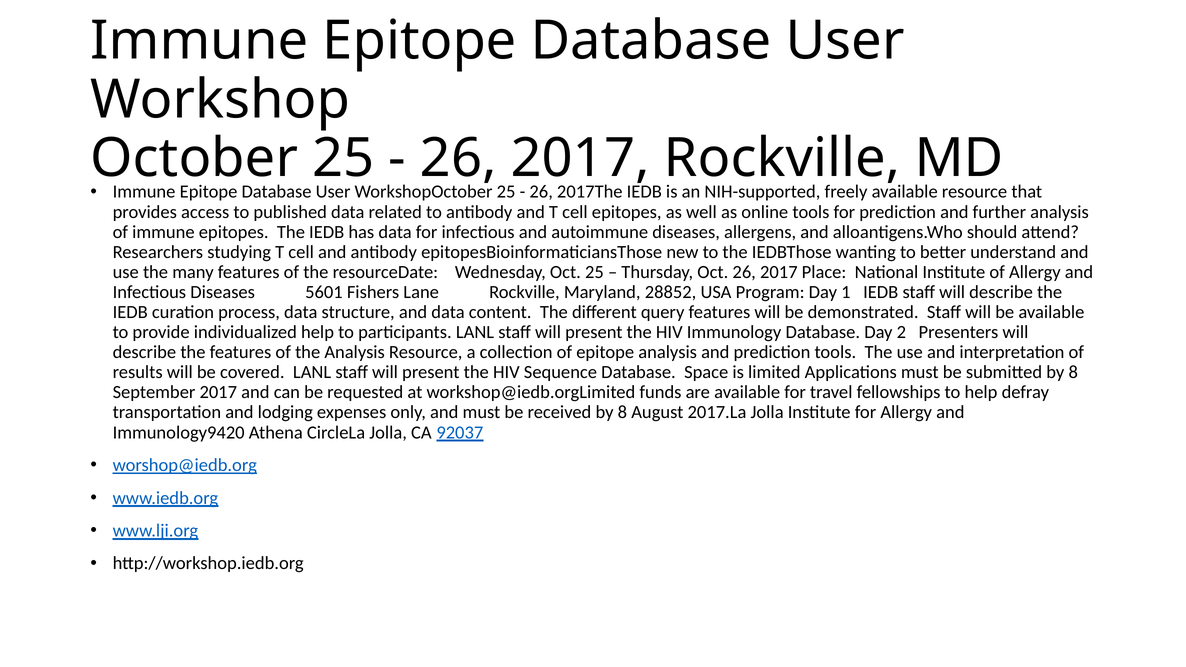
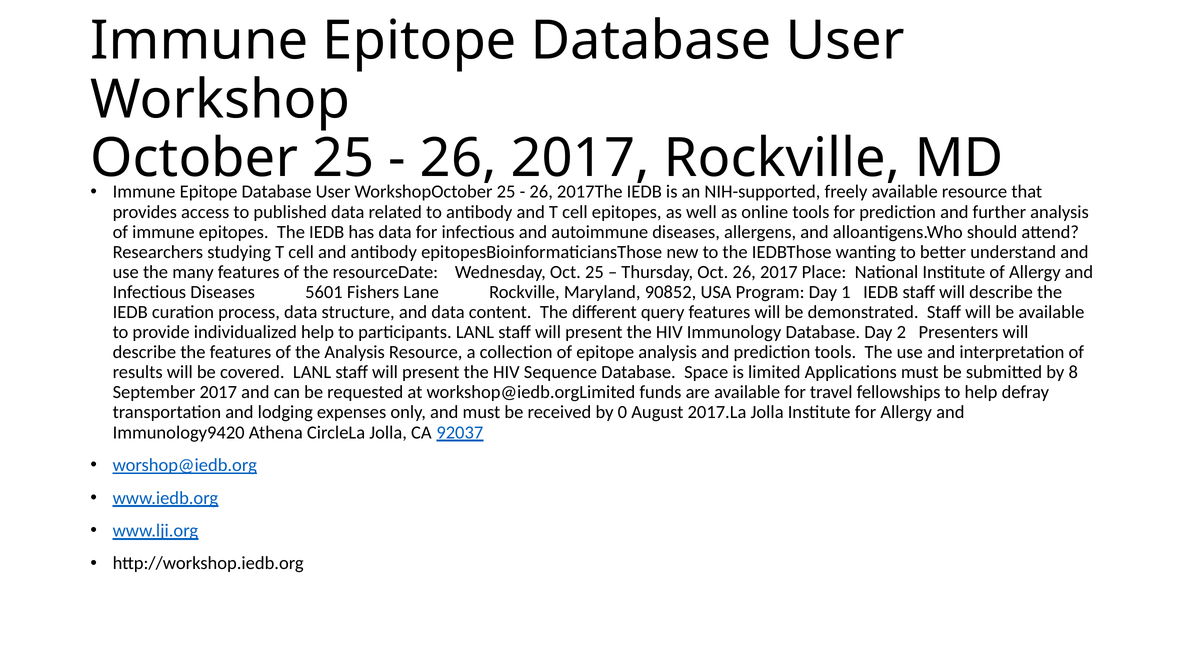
28852: 28852 -> 90852 (671, 292)
received by 8: 8 -> 0 (622, 412)
